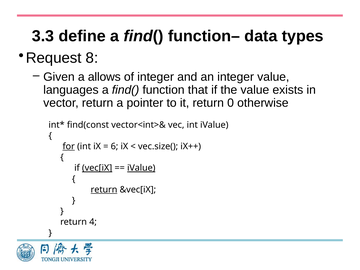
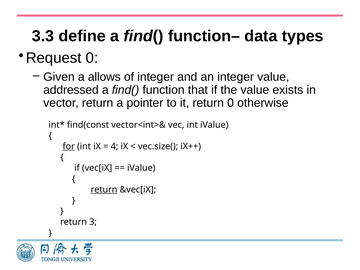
Request 8: 8 -> 0 (92, 58)
languages: languages -> addressed (71, 90)
6: 6 -> 4 (114, 146)
vec[iX underline: present -> none (97, 168)
iValue underline: present -> none (141, 168)
4: 4 -> 3 (93, 222)
